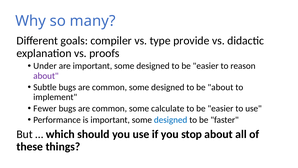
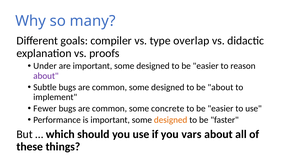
provide: provide -> overlap (191, 41)
calculate: calculate -> concrete (168, 108)
designed colour: blue -> orange (171, 120)
stop: stop -> vars (192, 134)
